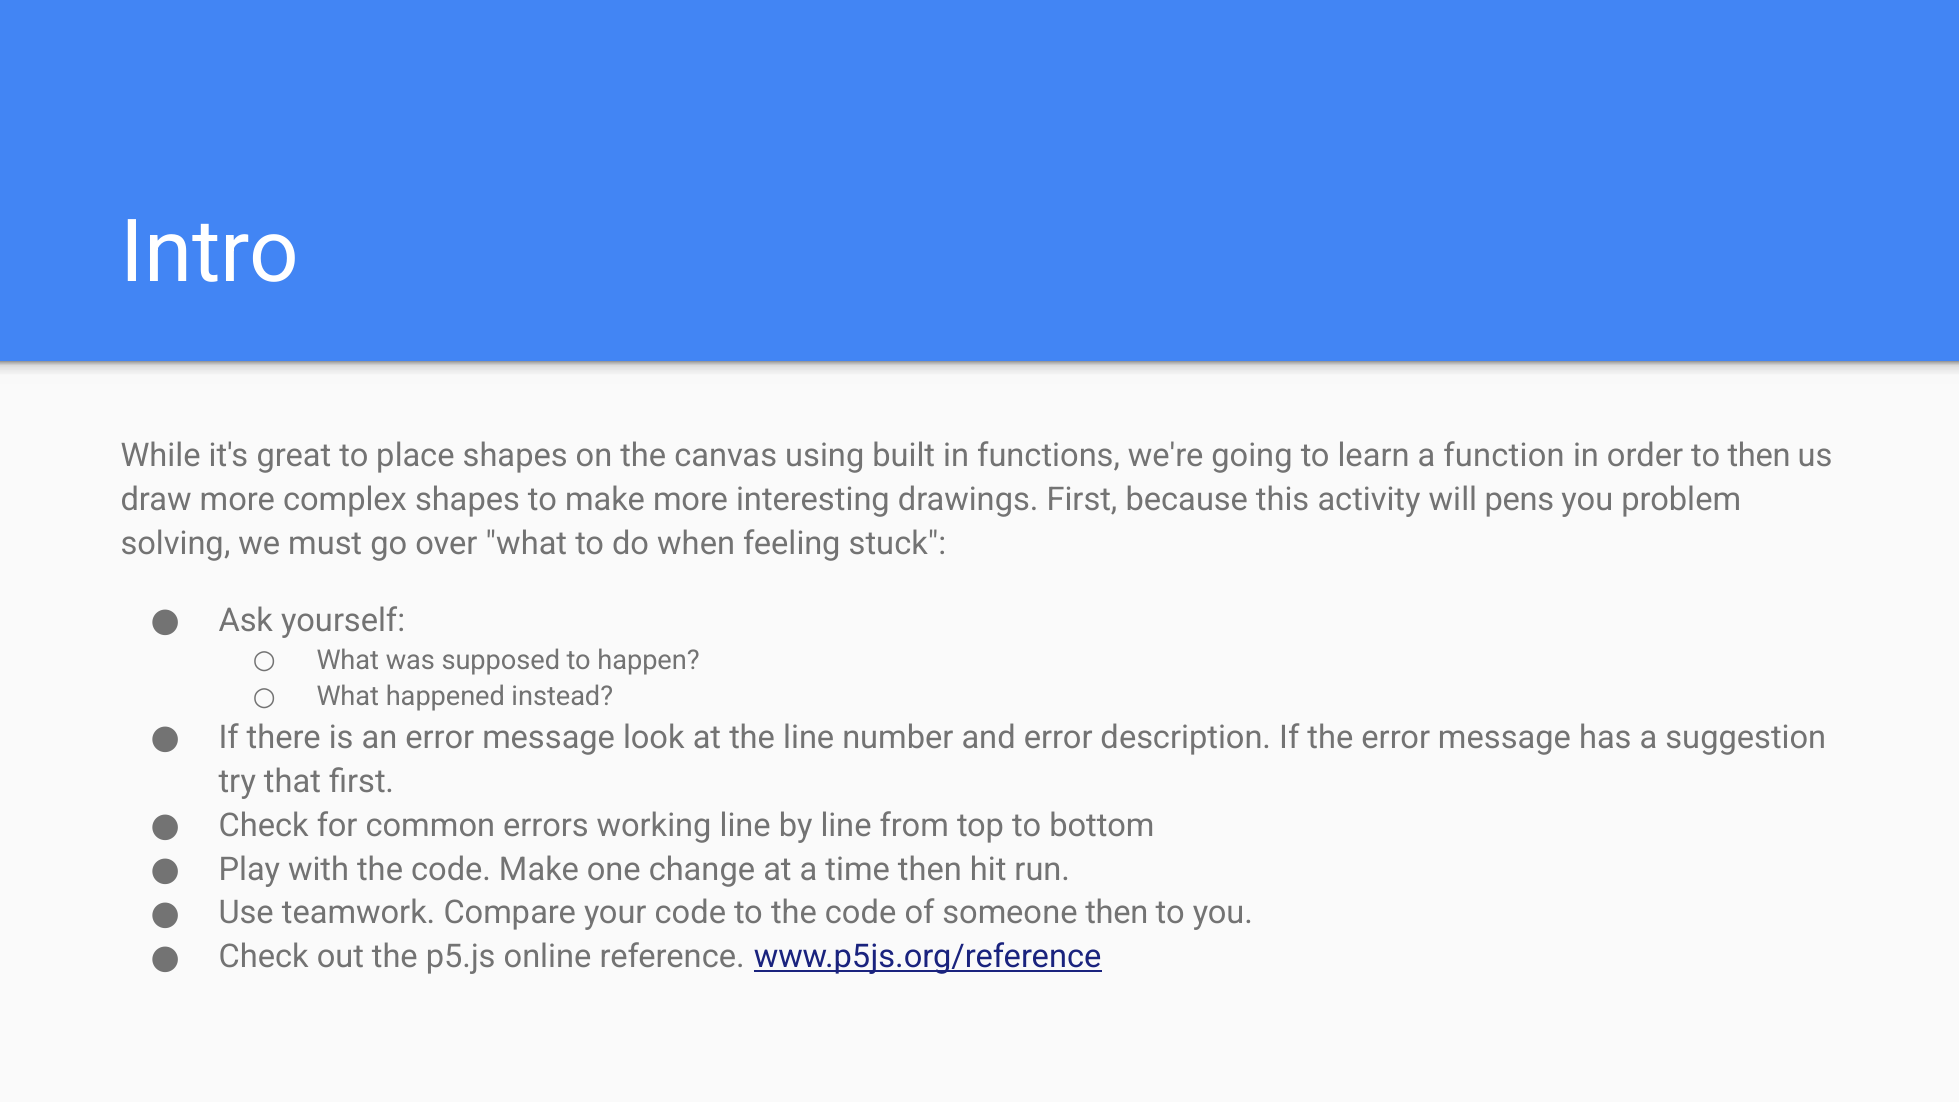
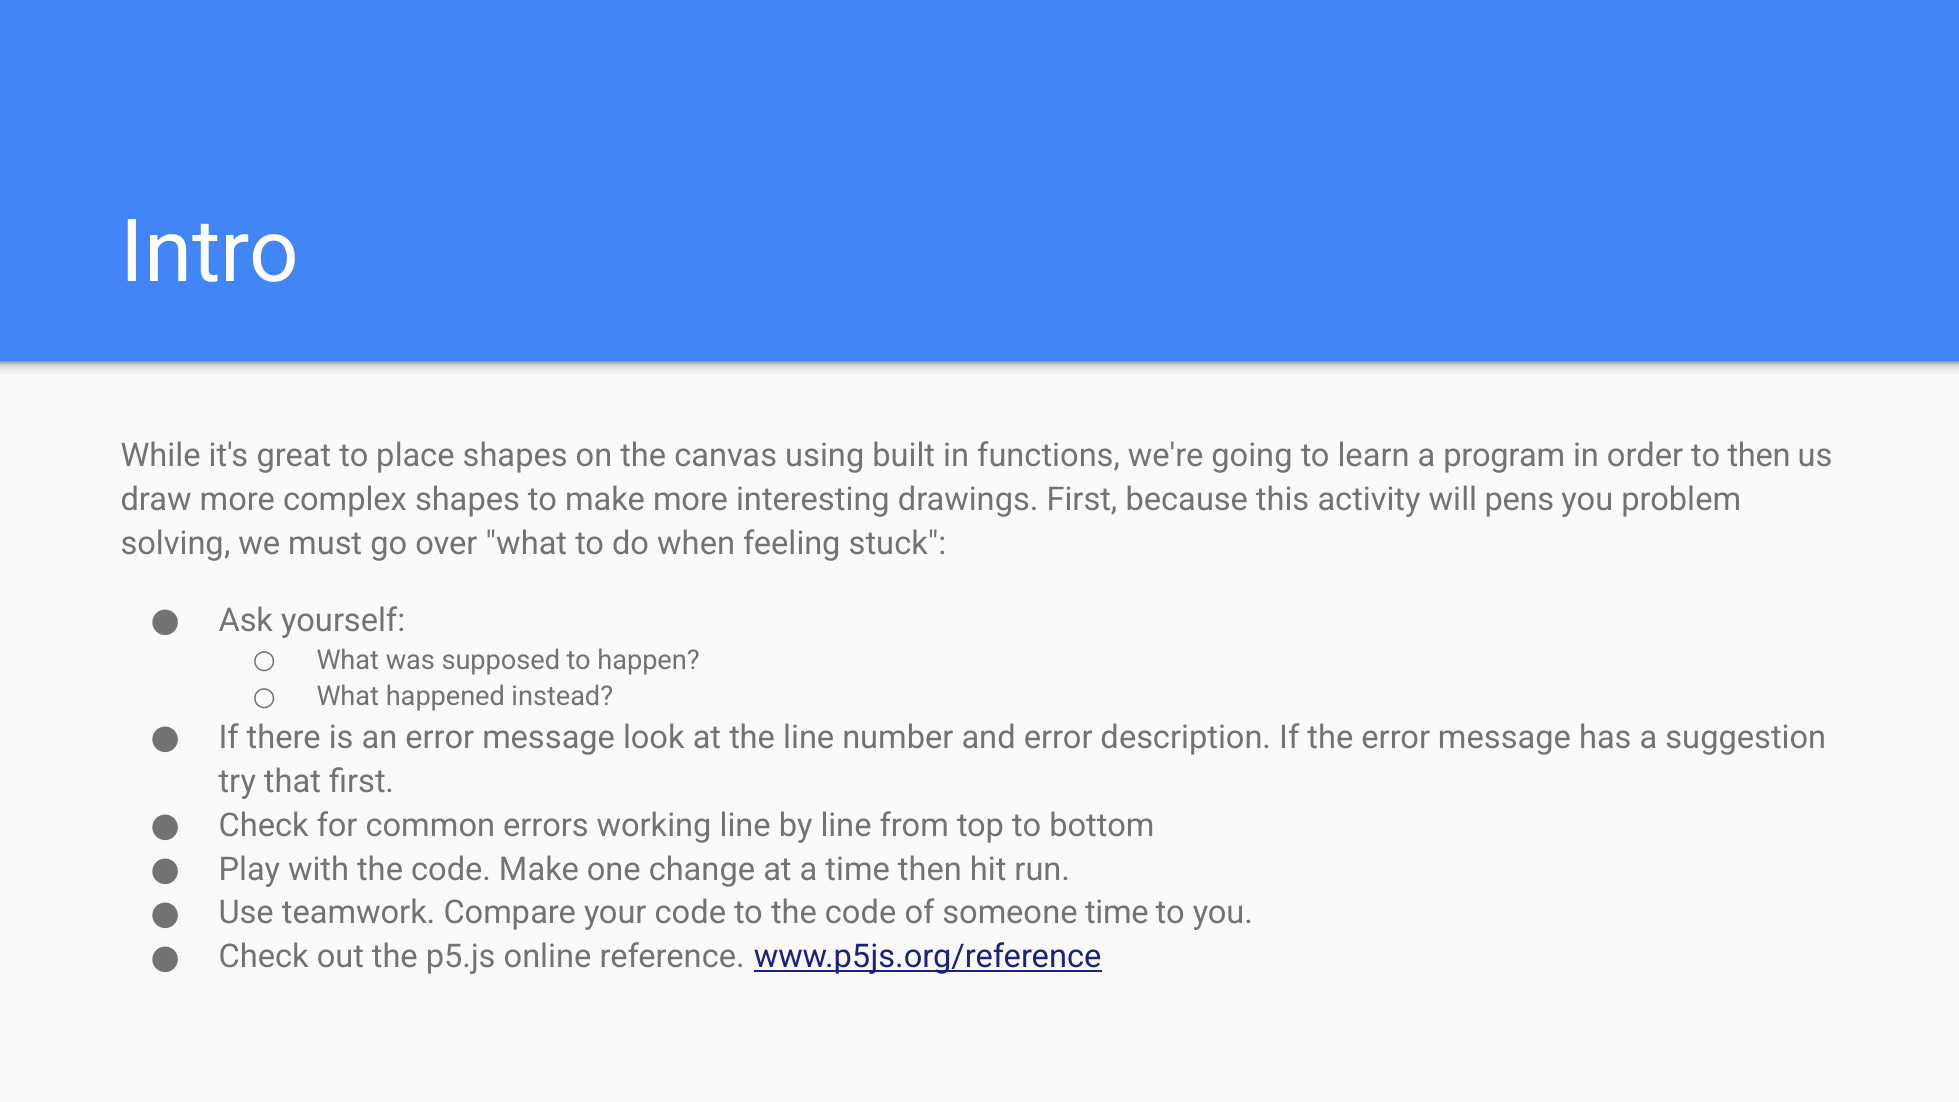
function: function -> program (1504, 456)
someone then: then -> time (1117, 913)
